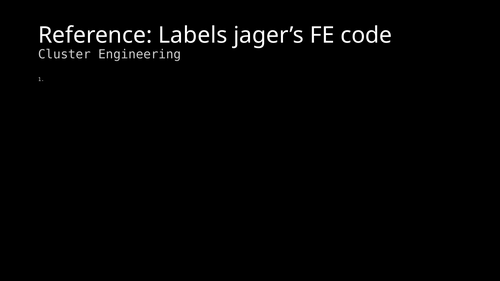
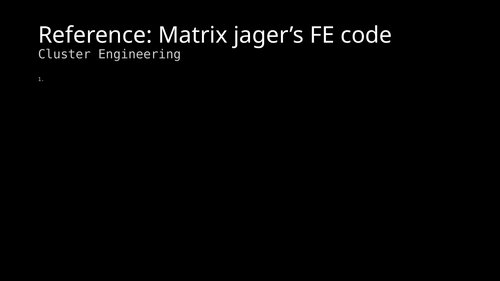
Labels: Labels -> Matrix (193, 35)
